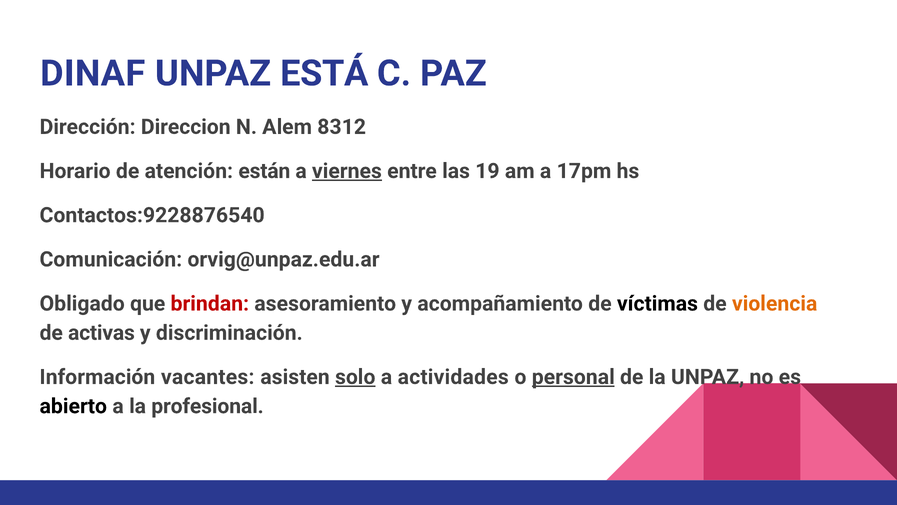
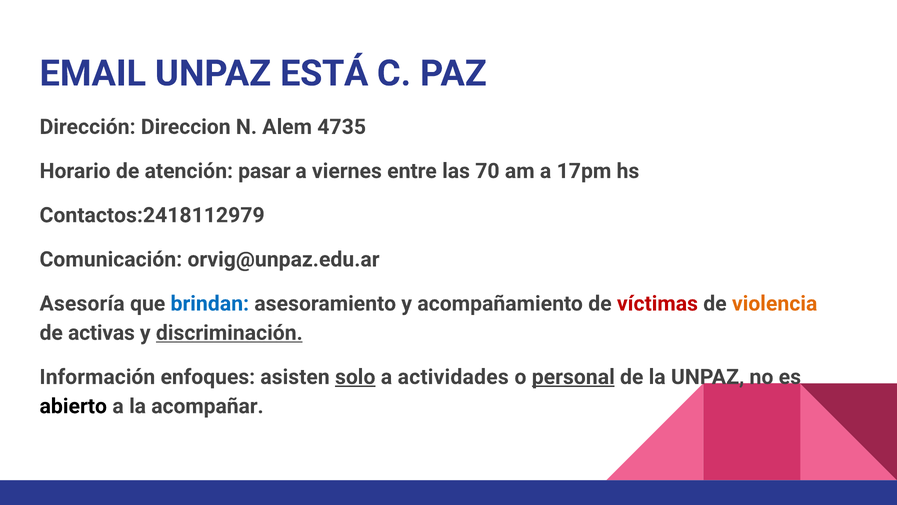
DINAF: DINAF -> EMAIL (93, 73)
8312: 8312 -> 4735 (342, 127)
están: están -> pasar (264, 171)
viernes underline: present -> none (347, 171)
19: 19 -> 70 (487, 171)
Contactos:9228876540: Contactos:9228876540 -> Contactos:2418112979 (152, 215)
Obligado: Obligado -> Asesoría (82, 303)
brindan colour: red -> blue (210, 303)
víctimas colour: black -> red (657, 303)
discriminación underline: none -> present (229, 333)
vacantes: vacantes -> enfoques (208, 377)
profesional: profesional -> acompañar (207, 406)
